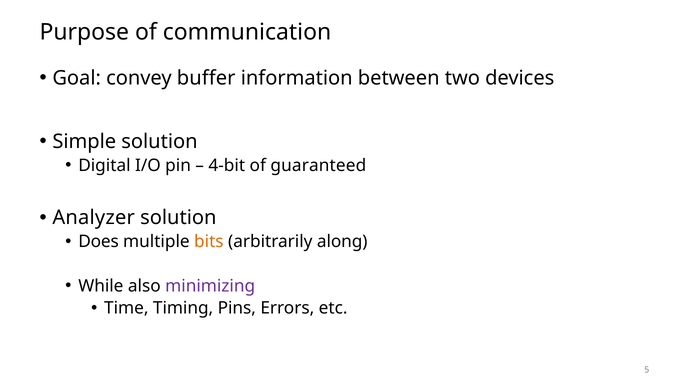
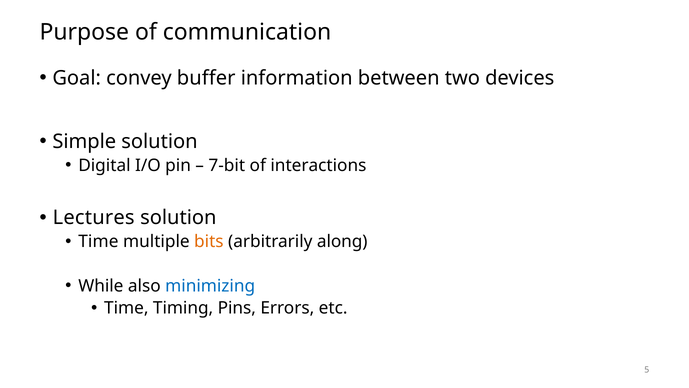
4-bit: 4-bit -> 7-bit (227, 165)
guaranteed: guaranteed -> interactions (318, 165)
Analyzer: Analyzer -> Lectures (94, 218)
Does: Does -> Time (98, 241)
minimizing colour: purple -> blue (210, 286)
